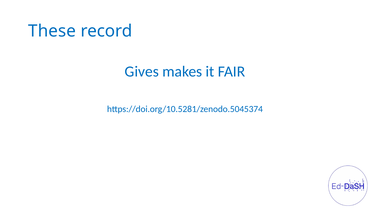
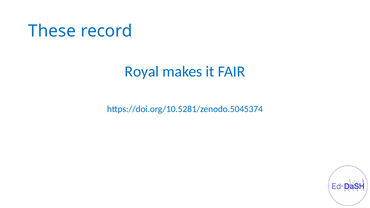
Gives: Gives -> Royal (142, 72)
